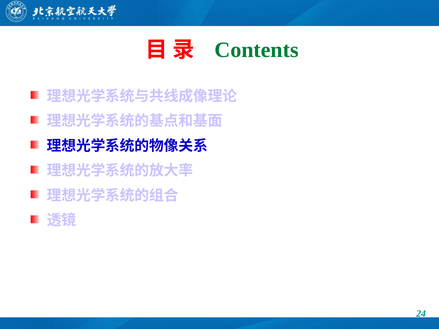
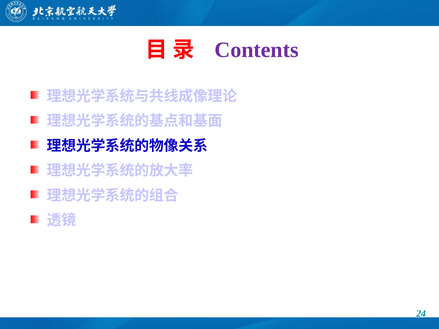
Contents colour: green -> purple (257, 50)
